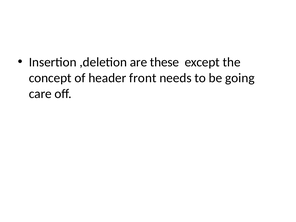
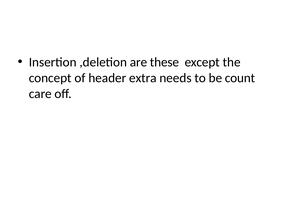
front: front -> extra (143, 78)
going: going -> count (240, 78)
